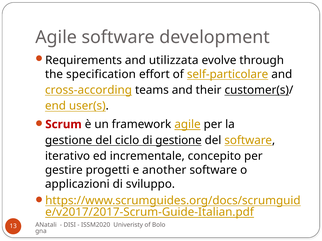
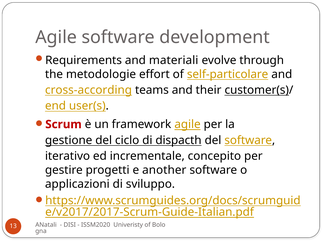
utilizzata: utilizzata -> materiali (174, 60)
specification: specification -> metodologie (101, 74)
di gestione: gestione -> dispacth (178, 141)
